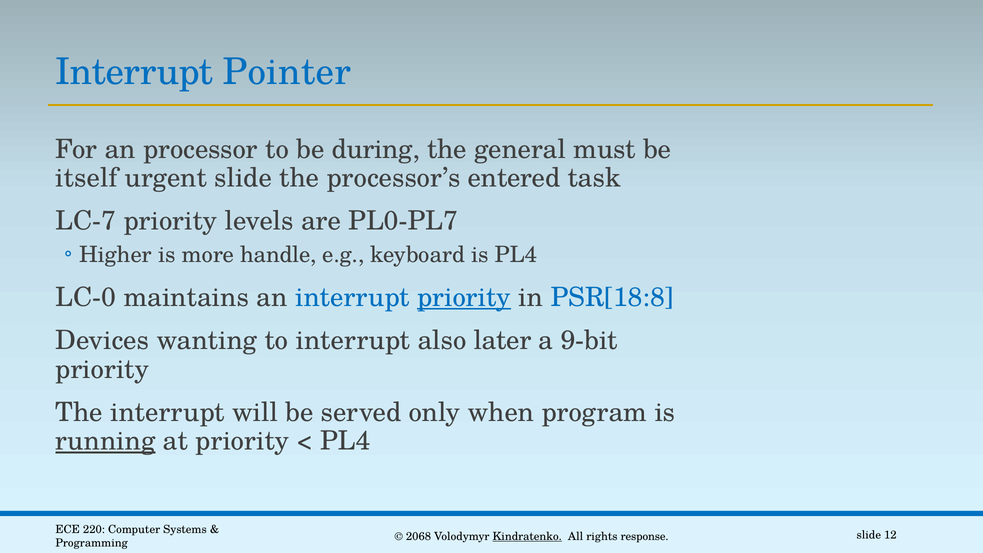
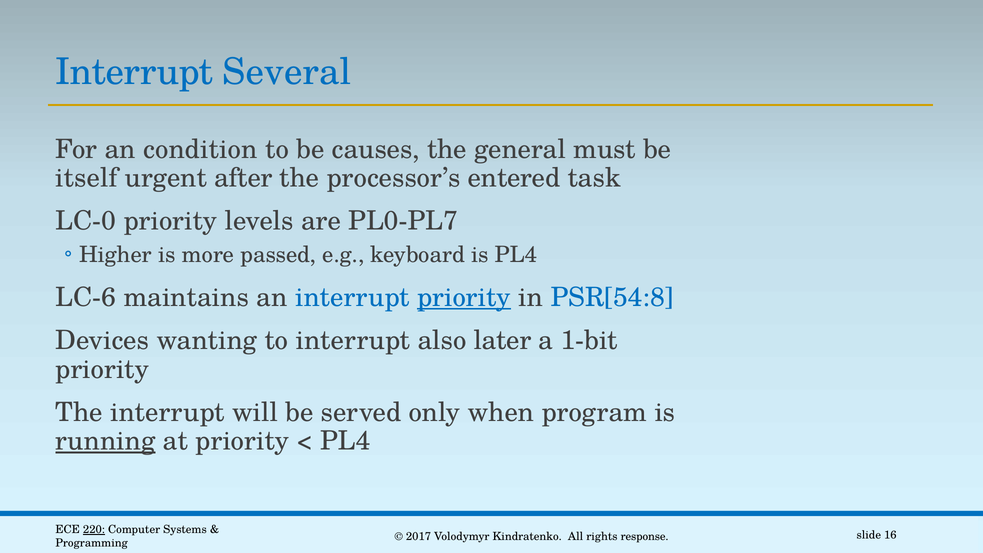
Pointer: Pointer -> Several (287, 72)
processor: processor -> condition (200, 149)
during: during -> causes (376, 149)
urgent slide: slide -> after (243, 178)
LC-7: LC-7 -> LC-0 (86, 221)
handle: handle -> passed (278, 255)
LC-0: LC-0 -> LC-6 (86, 297)
PSR[18:8: PSR[18:8 -> PSR[54:8 (612, 297)
9-bit: 9-bit -> 1-bit (589, 340)
220 underline: none -> present (94, 530)
2068: 2068 -> 2017 (419, 536)
Kindratenko underline: present -> none (527, 536)
12: 12 -> 16 (890, 535)
